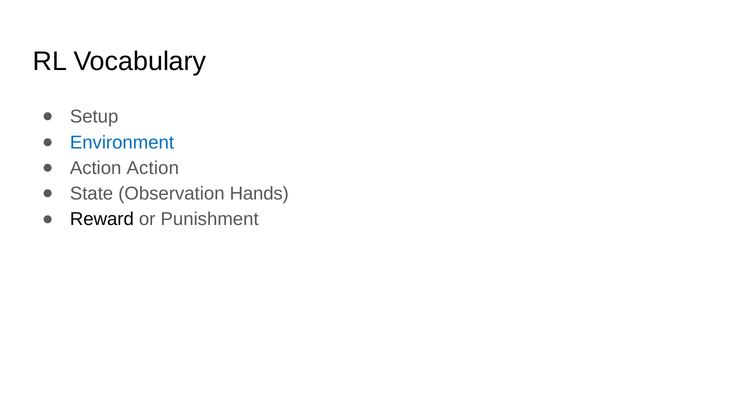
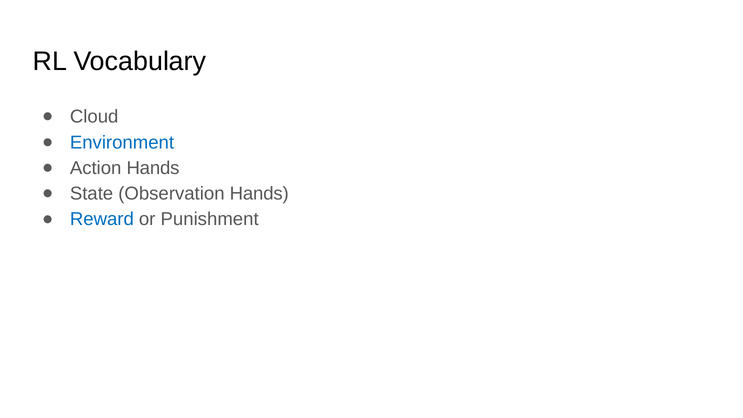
Setup: Setup -> Cloud (94, 117)
Action Action: Action -> Hands (153, 168)
Reward colour: black -> blue (102, 219)
